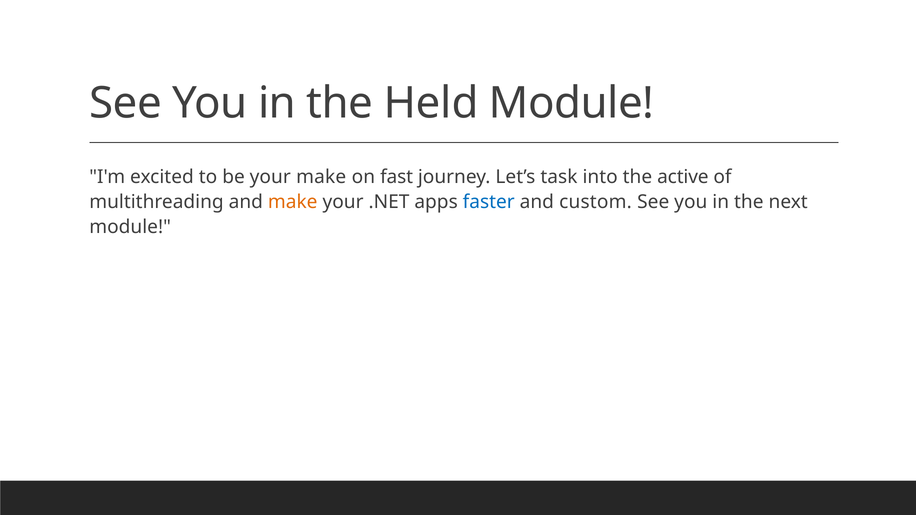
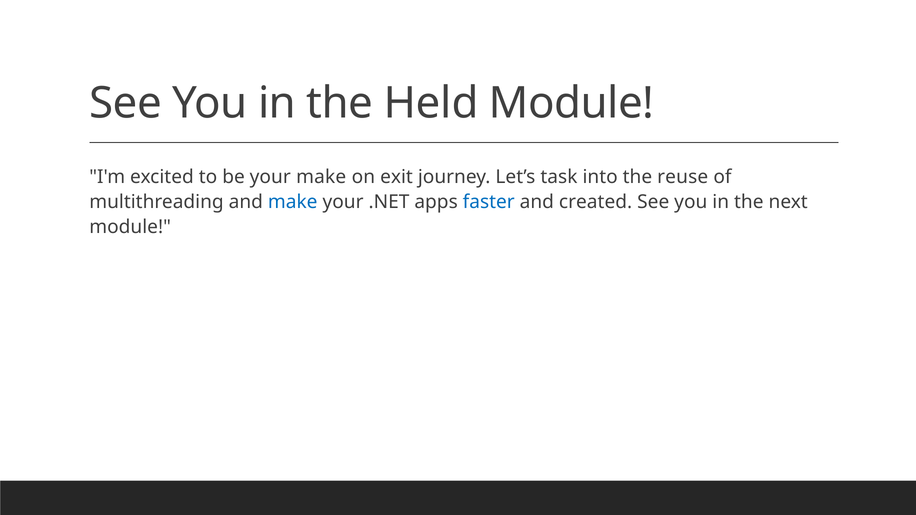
fast: fast -> exit (397, 177)
active: active -> reuse (683, 177)
make colour: orange -> blue (293, 202)
custom: custom -> created (596, 202)
